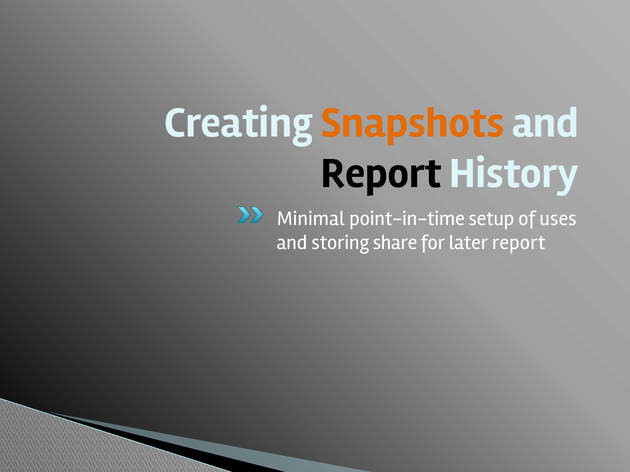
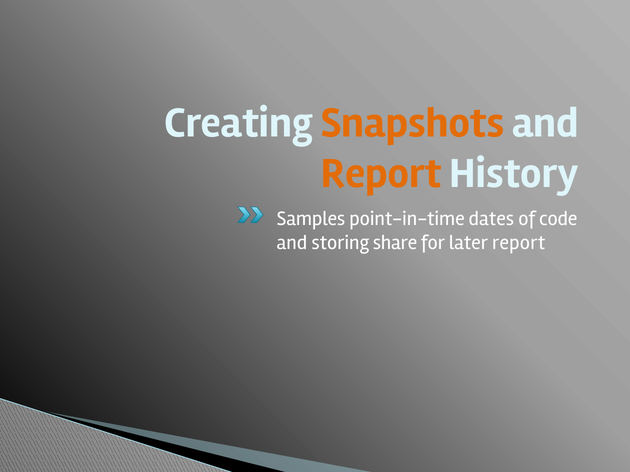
Report colour: black -> orange (381, 174)
Minimal: Minimal -> Samples (311, 219)
setup: setup -> dates (491, 219)
uses: uses -> code (558, 219)
